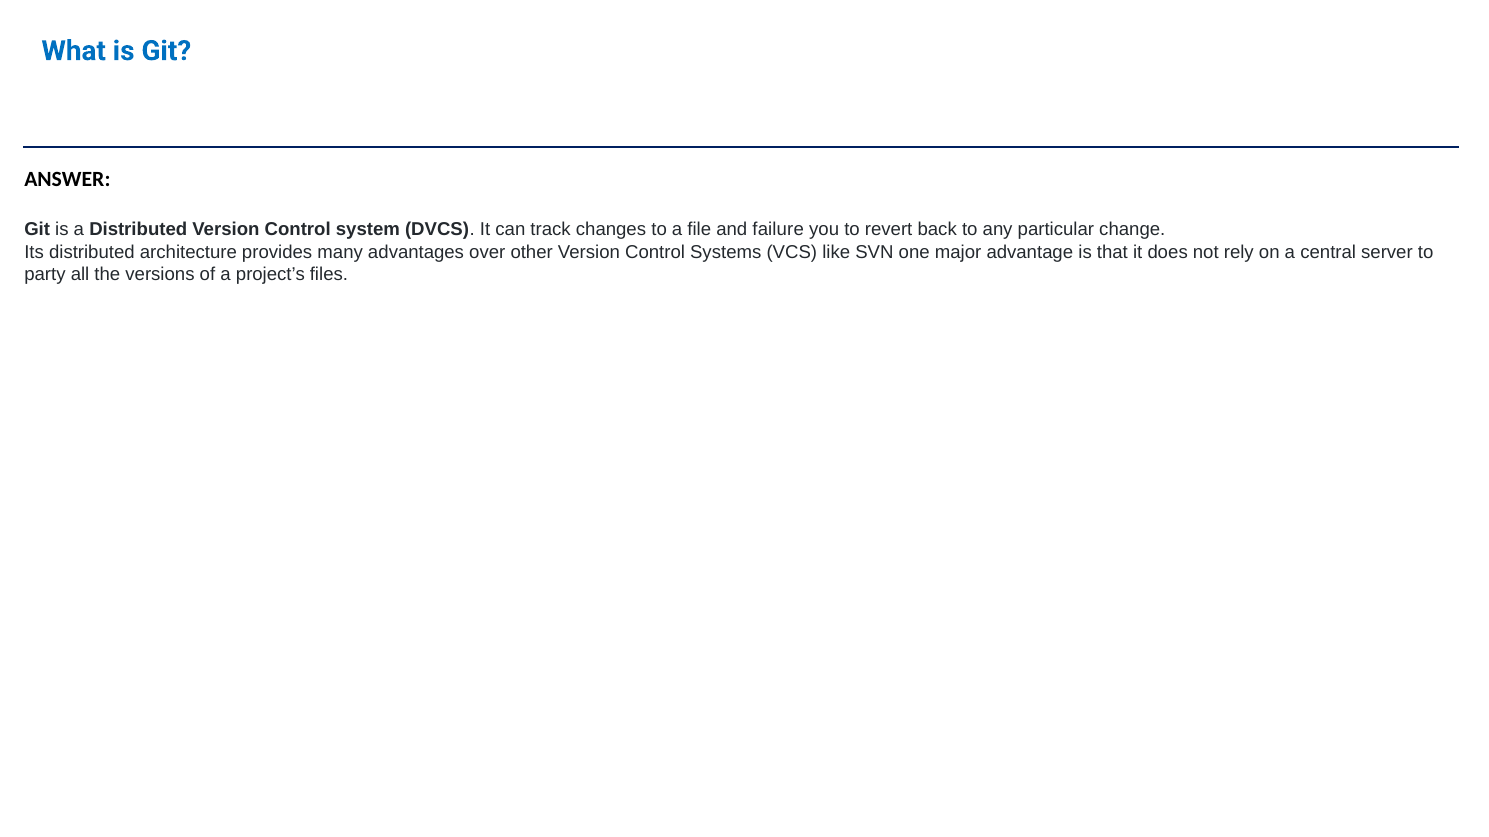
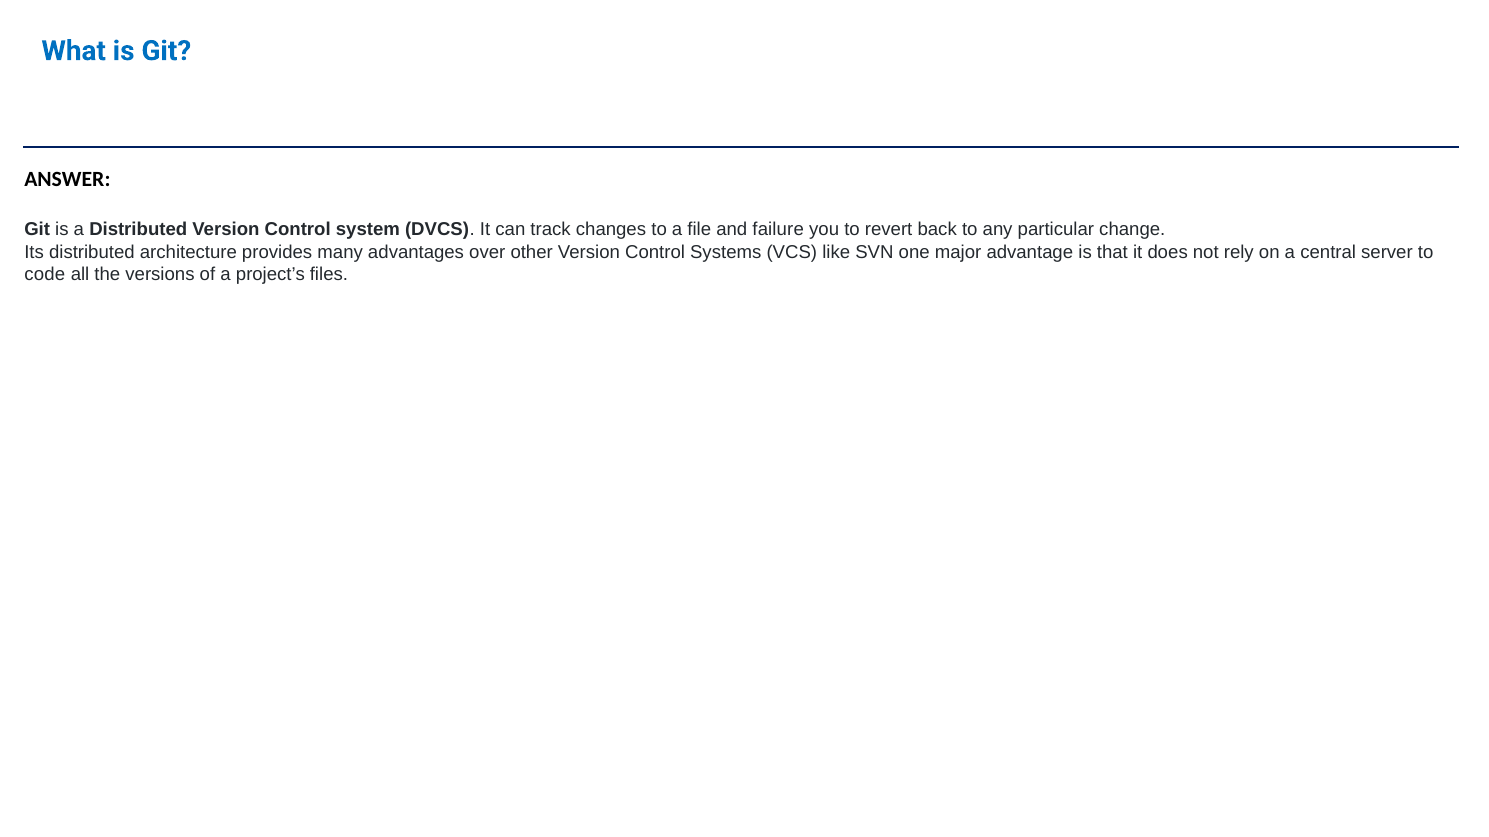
party: party -> code (45, 274)
